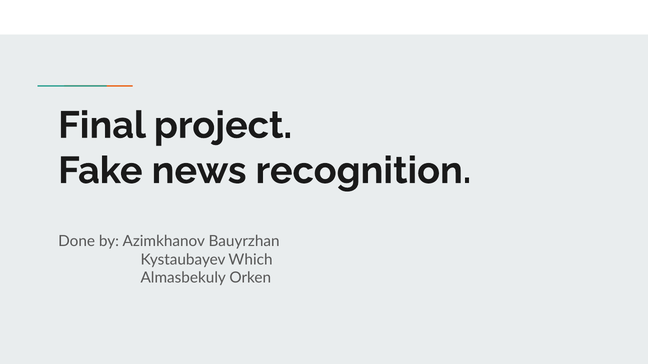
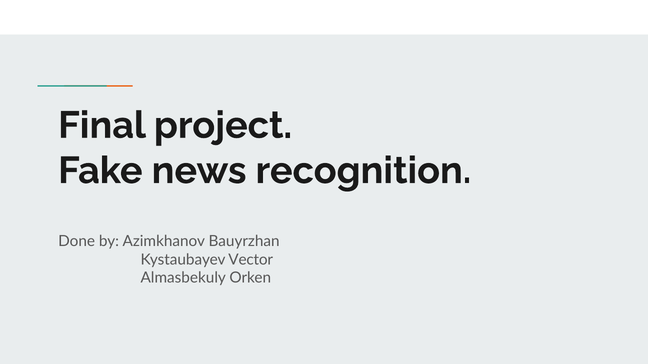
Which: Which -> Vector (251, 260)
